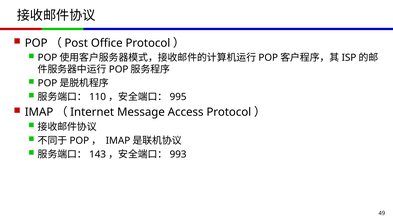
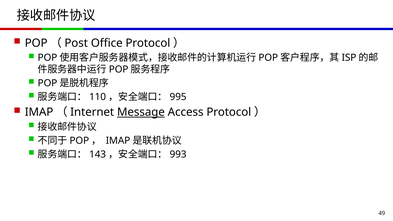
Message underline: none -> present (141, 112)
